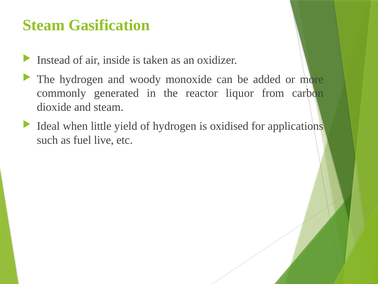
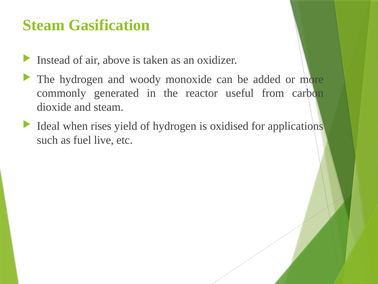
inside: inside -> above (116, 60)
liquor: liquor -> useful (240, 93)
little: little -> rises (101, 126)
